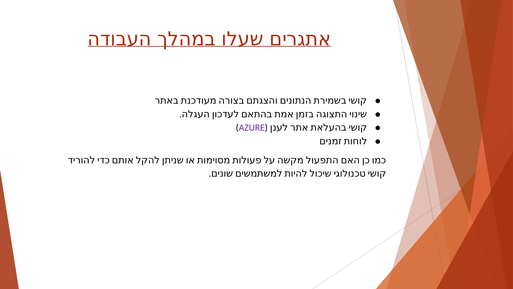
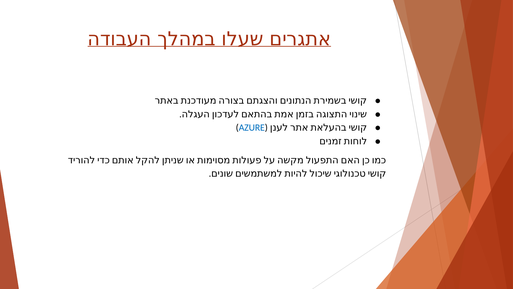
AZURE colour: purple -> blue (252, 128)
